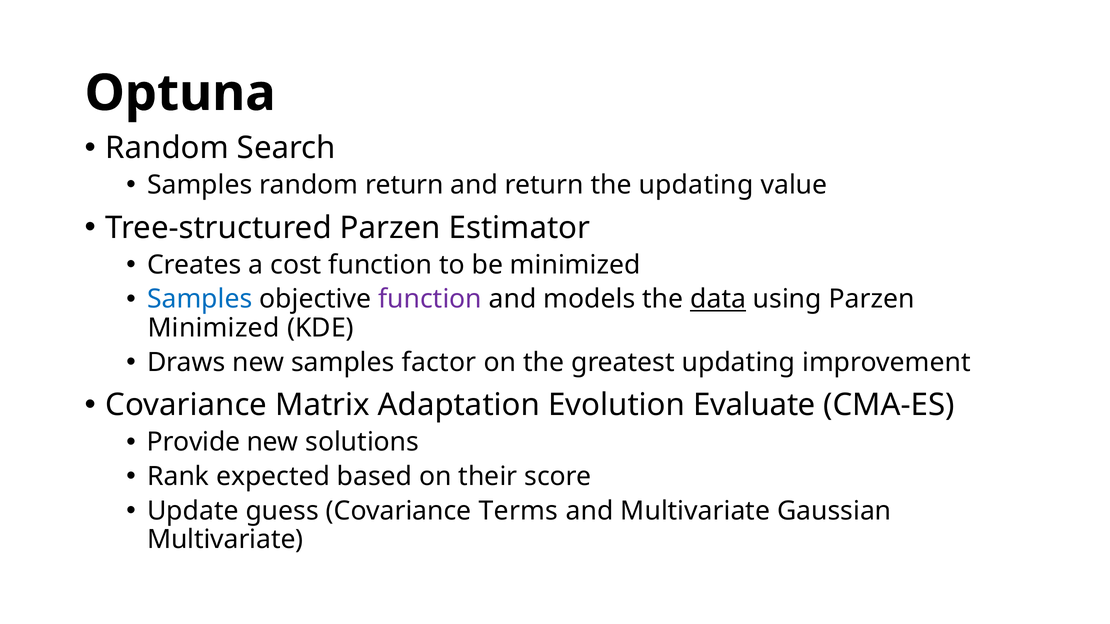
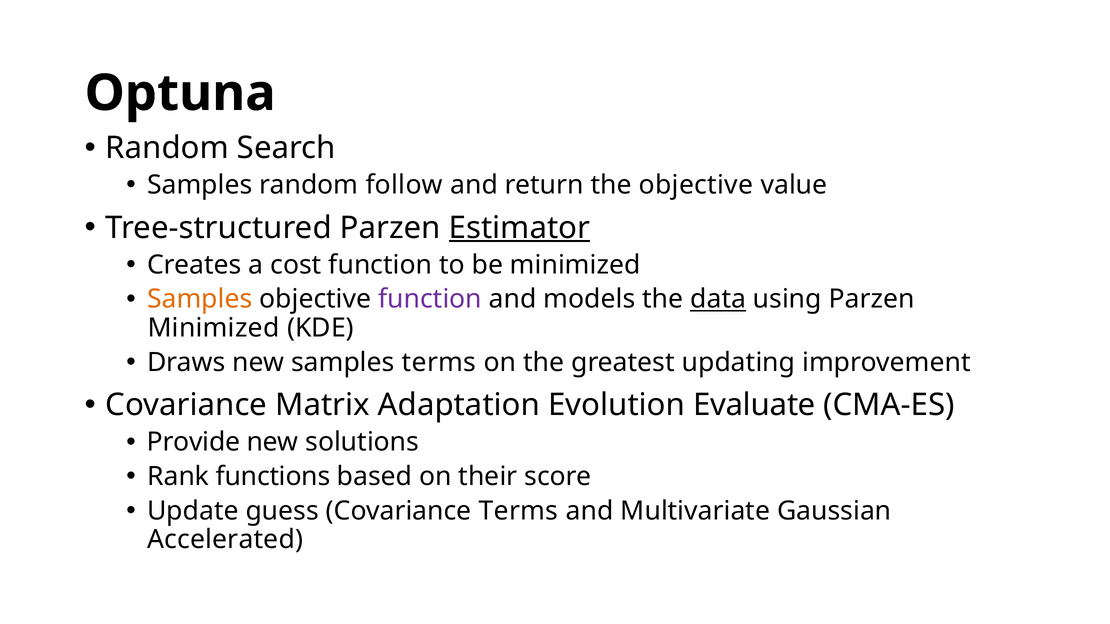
random return: return -> follow (404, 185)
the updating: updating -> objective (696, 185)
Estimator underline: none -> present (519, 228)
Samples colour: blue -> orange (200, 299)
samples factor: factor -> terms (439, 363)
expected: expected -> functions (273, 477)
Multivariate: Multivariate -> Accelerated (225, 540)
